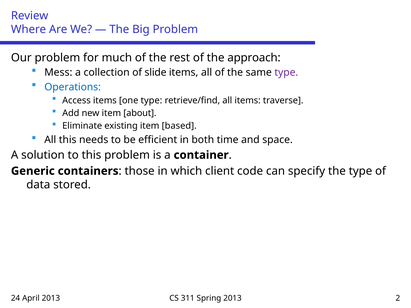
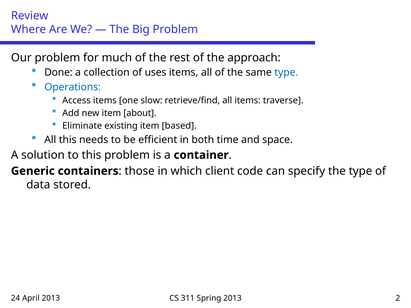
Mess: Mess -> Done (58, 73)
slide: slide -> uses (156, 73)
type colour: purple -> blue (286, 73)
one type: type -> slow (152, 100)
